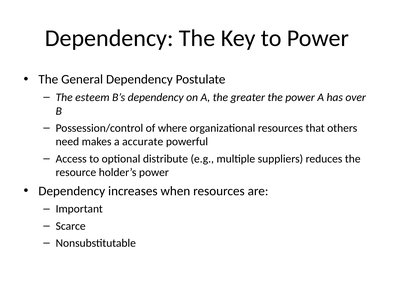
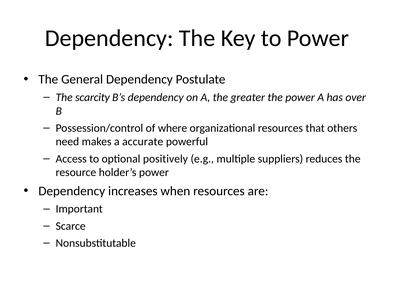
esteem: esteem -> scarcity (92, 98)
distribute: distribute -> positively (165, 159)
